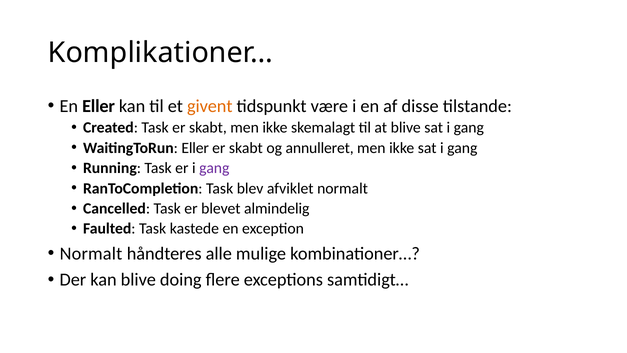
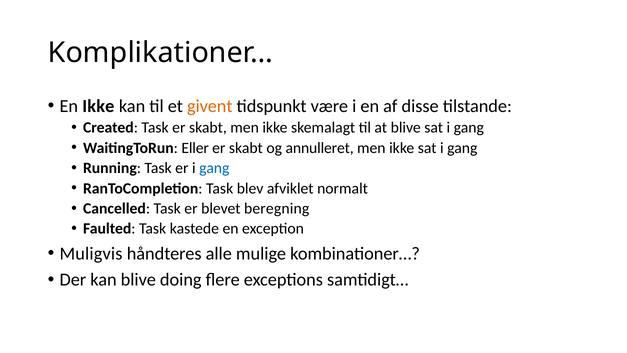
En Eller: Eller -> Ikke (98, 106)
gang colour: purple -> blue (214, 168)
almindelig: almindelig -> beregning (277, 208)
Normalt: Normalt -> Muligvis (91, 253)
